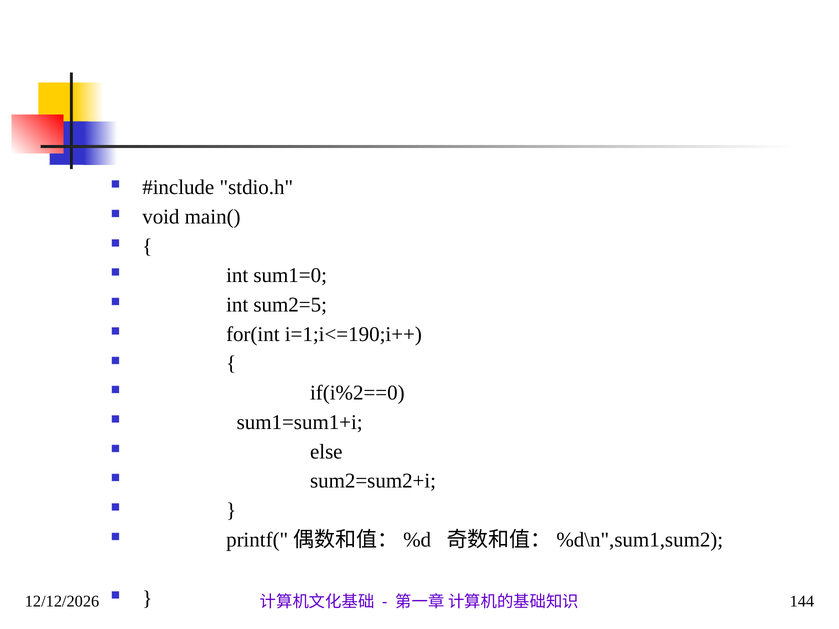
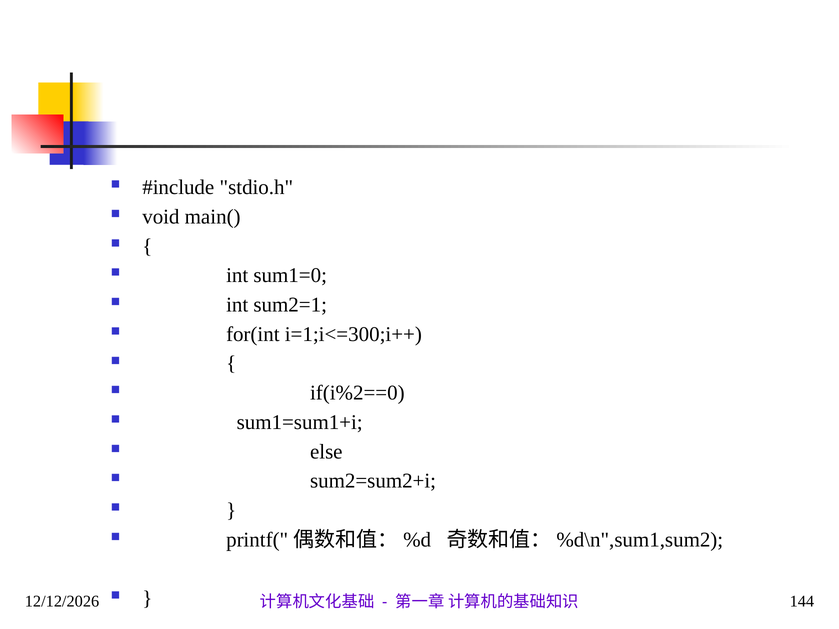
sum2=5: sum2=5 -> sum2=1 (290, 305)
i=1;i<=190;i++: i=1;i<=190;i++ -> i=1;i<=300;i++ (353, 334)
